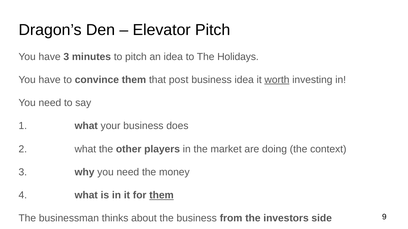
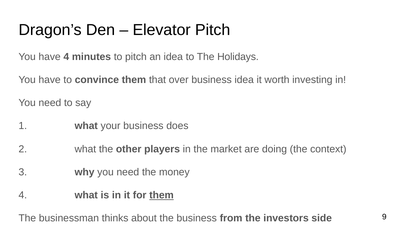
have 3: 3 -> 4 (66, 57)
post: post -> over (179, 80)
worth underline: present -> none (277, 80)
